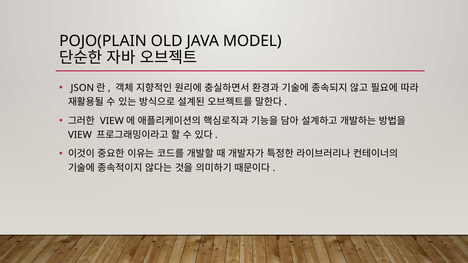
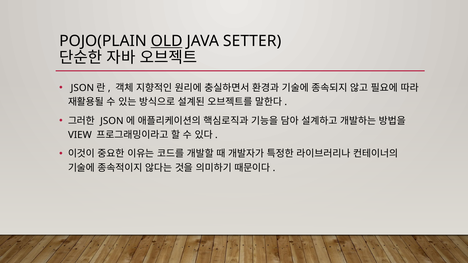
OLD underline: none -> present (167, 41)
MODEL: MODEL -> SETTER (252, 41)
VIEW: VIEW -> JSON (112, 121)
